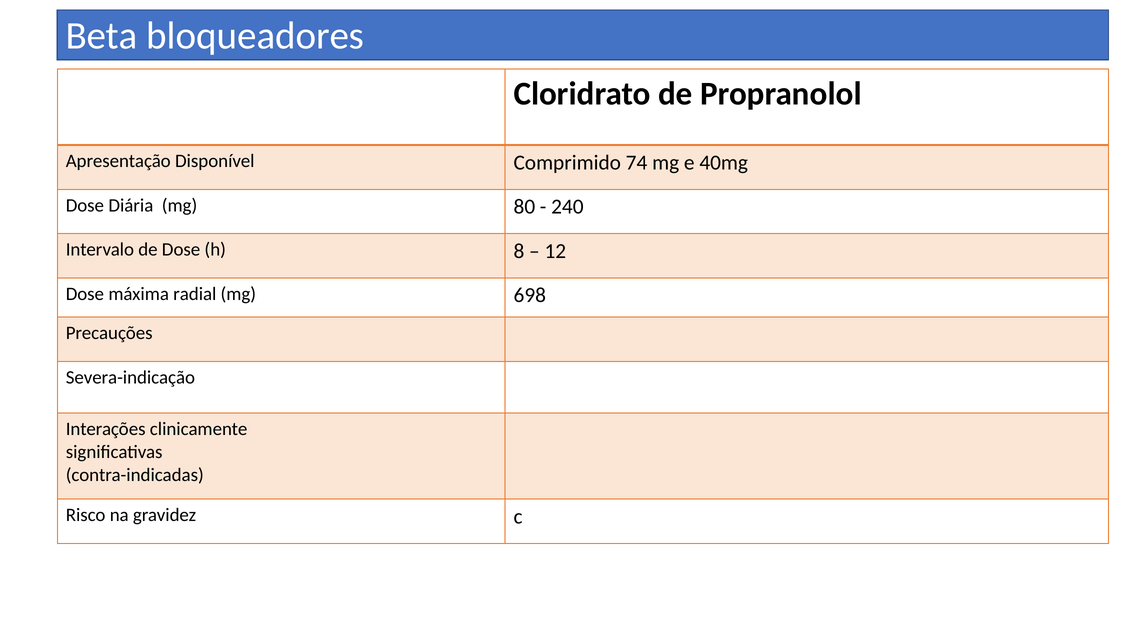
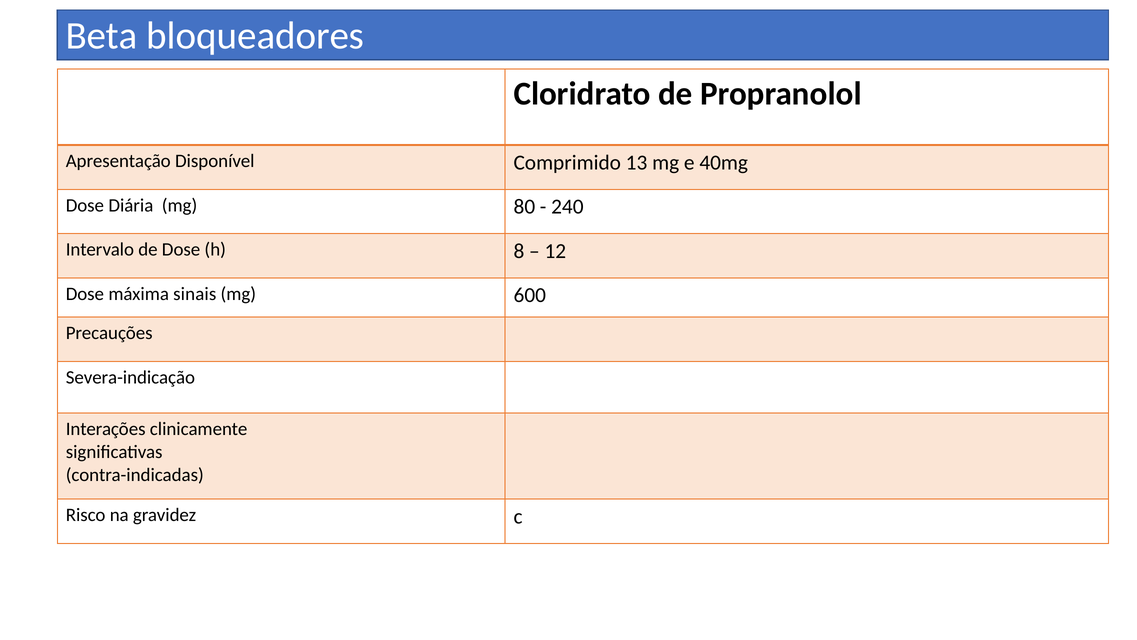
74: 74 -> 13 (637, 163)
radial: radial -> sinais (195, 294)
698: 698 -> 600 (530, 295)
